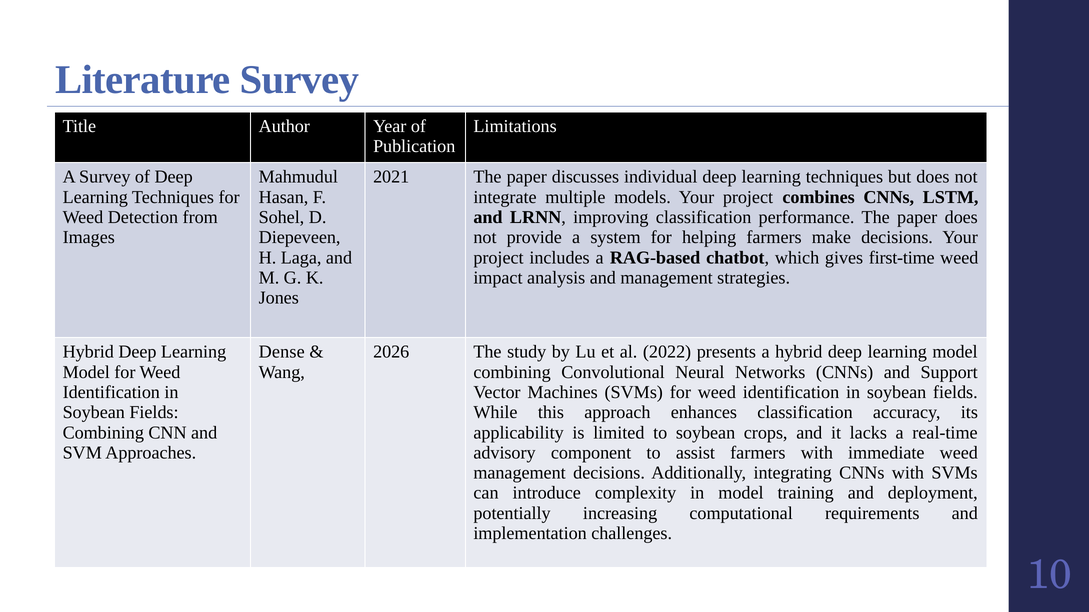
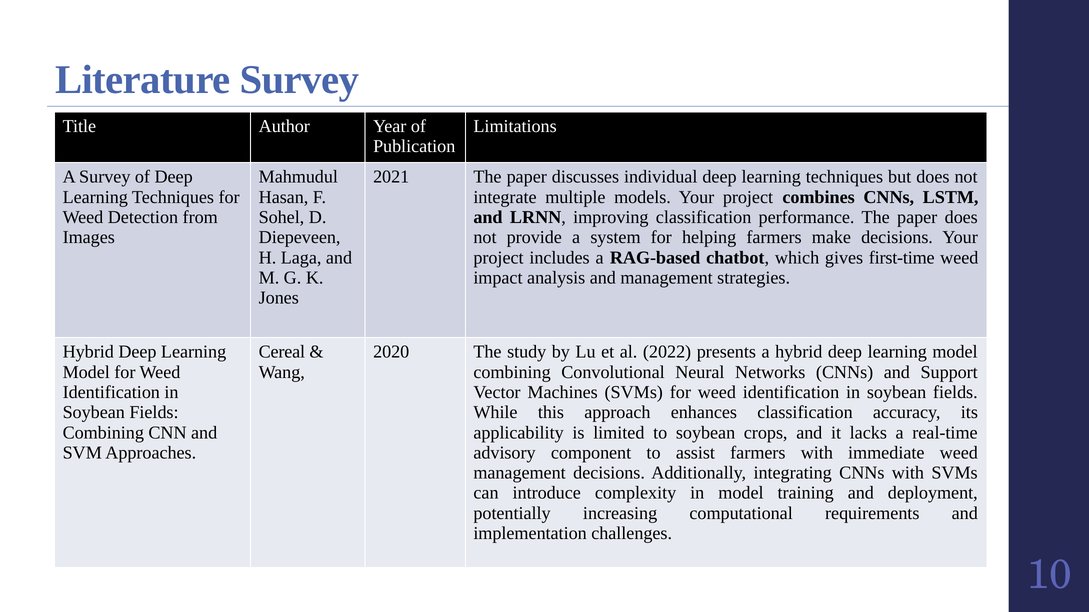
Dense: Dense -> Cereal (282, 352)
2026: 2026 -> 2020 (391, 352)
